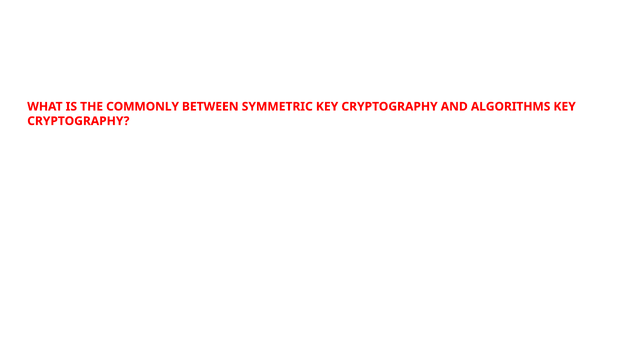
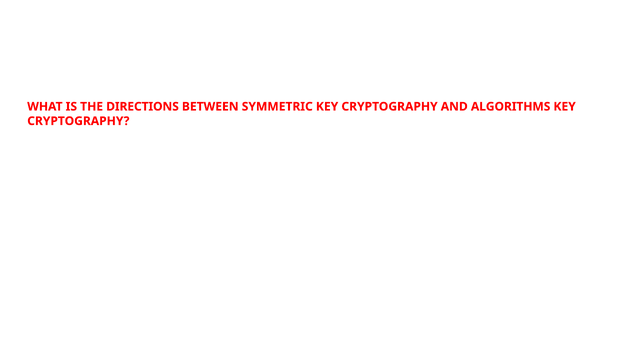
COMMONLY: COMMONLY -> DIRECTIONS (143, 107)
